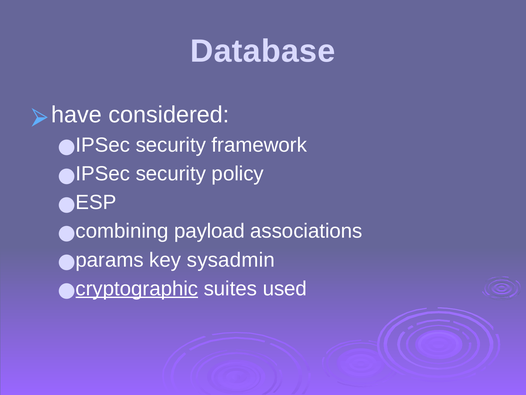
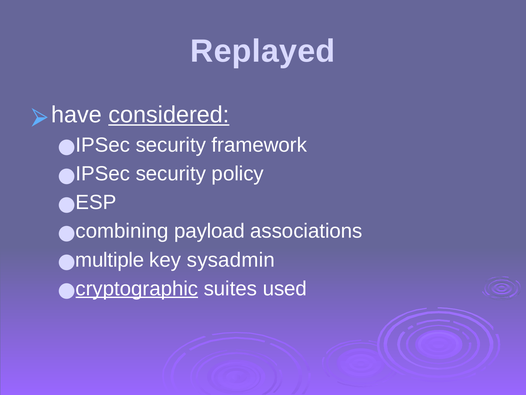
Database: Database -> Replayed (263, 51)
considered underline: none -> present (169, 115)
params: params -> multiple (110, 260)
